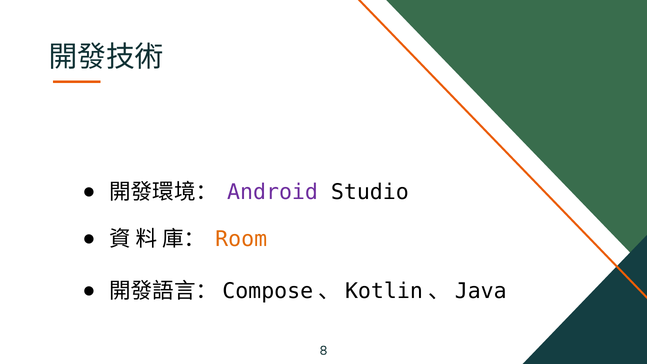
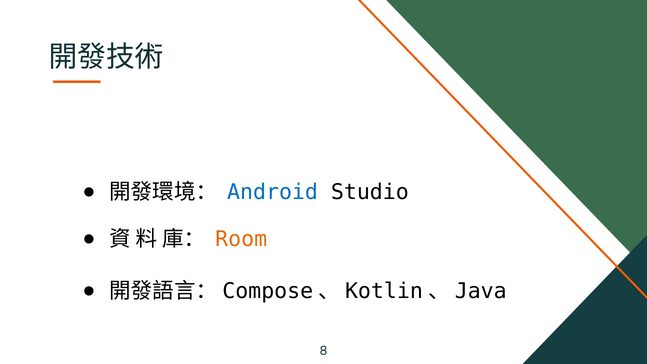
Android colour: purple -> blue (273, 192)
